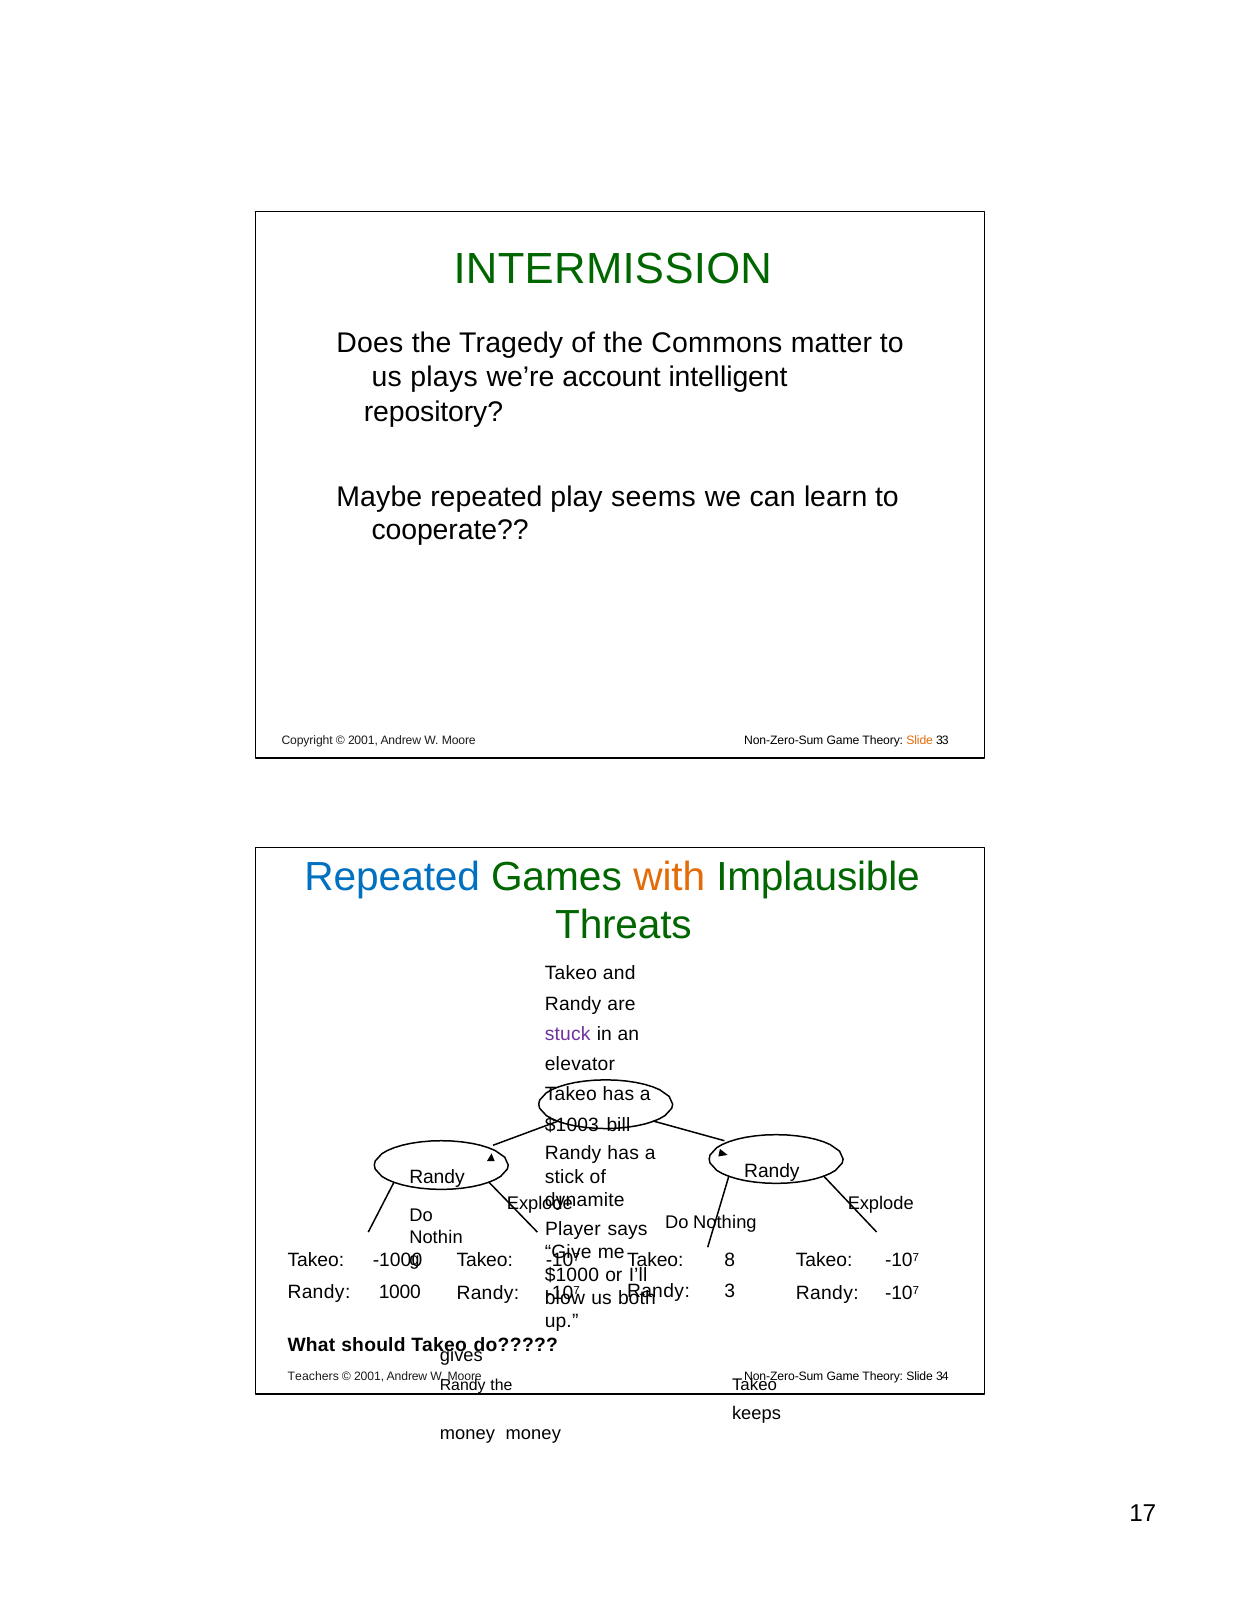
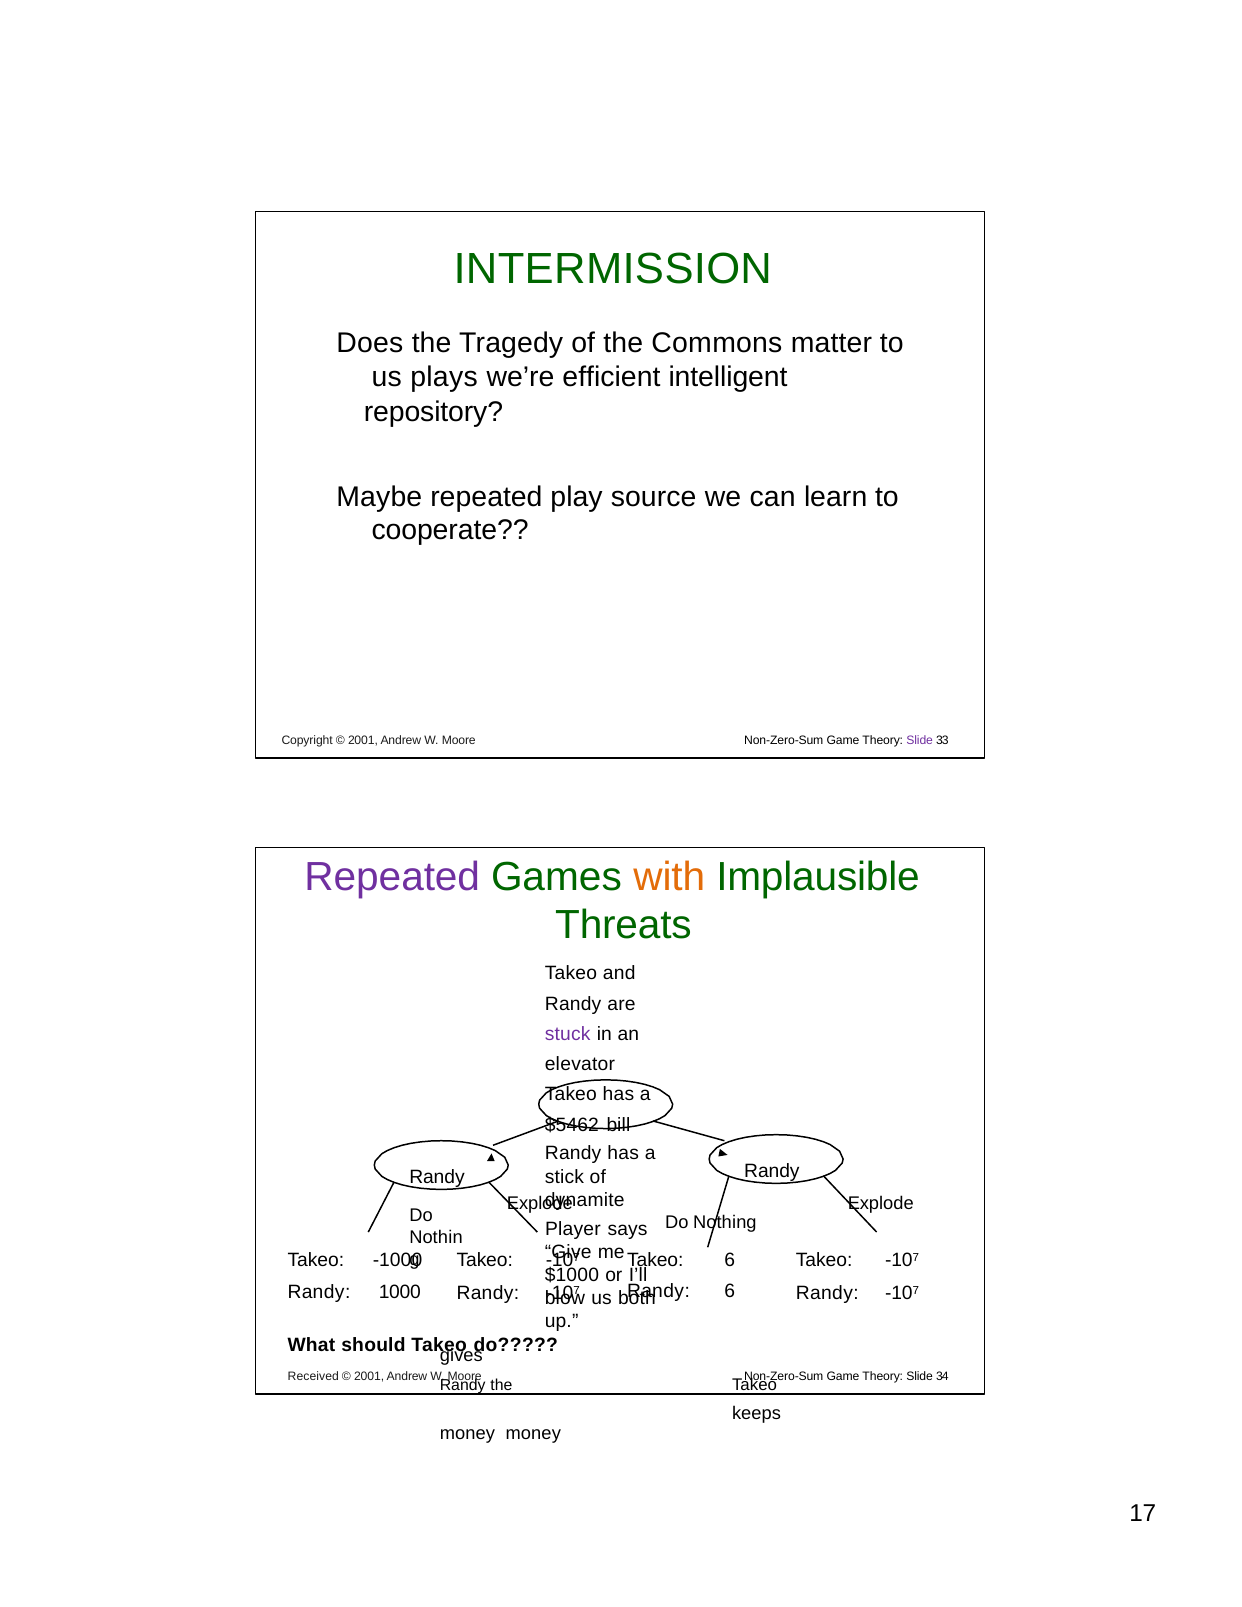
account: account -> efficient (611, 378)
seems: seems -> source (654, 497)
Slide colour: orange -> purple (920, 740)
Repeated colour: blue -> purple (392, 877)
$1003: $1003 -> $5462 (572, 1125)
Takeo 8: 8 -> 6 (730, 1260)
3: 3 -> 6 (730, 1292)
Teachers: Teachers -> Received (313, 1376)
